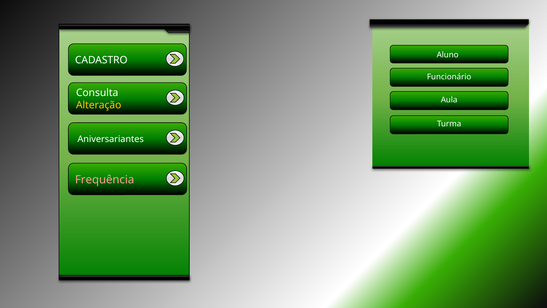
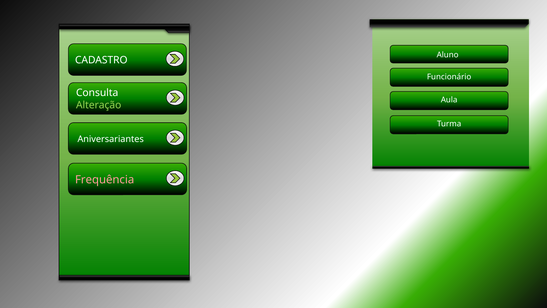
Alteração colour: yellow -> light green (99, 105)
